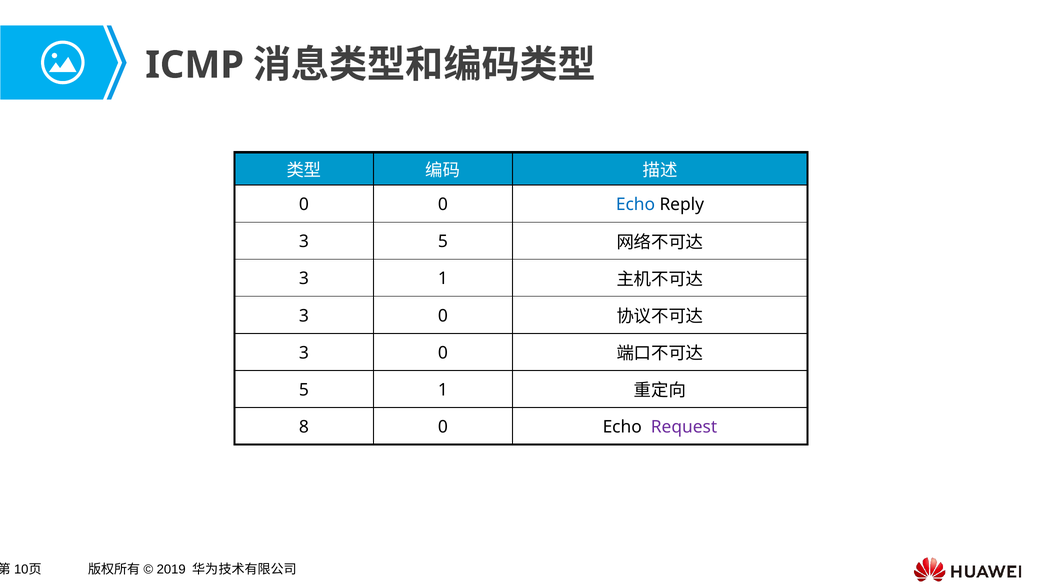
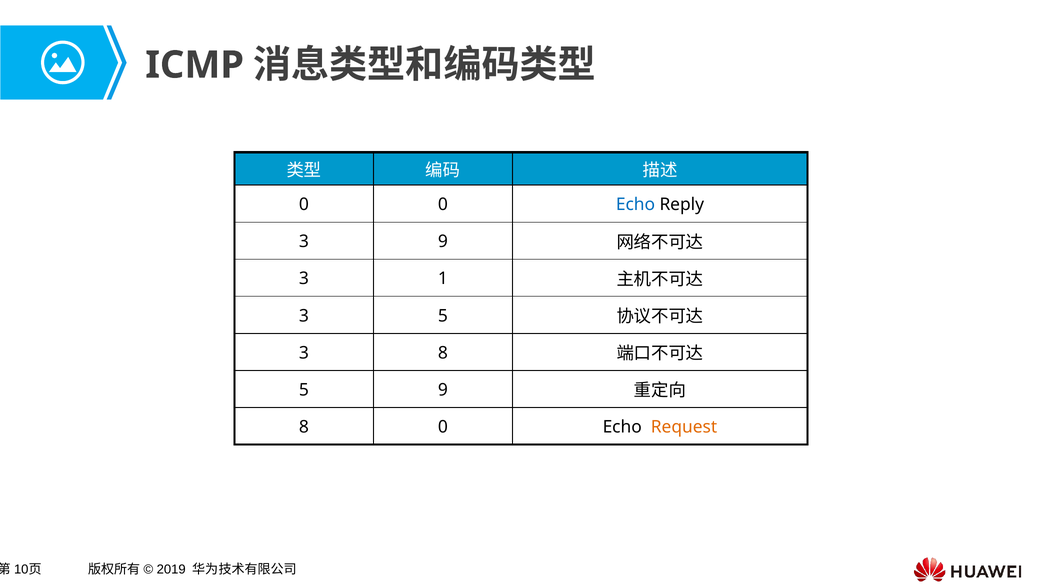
3 5: 5 -> 9 (443, 241)
0: 0 -> 5 (443, 315)
0: 0 -> 8 (443, 352)
5 1: 1 -> 9 (443, 389)
Request colour: purple -> orange (684, 426)
